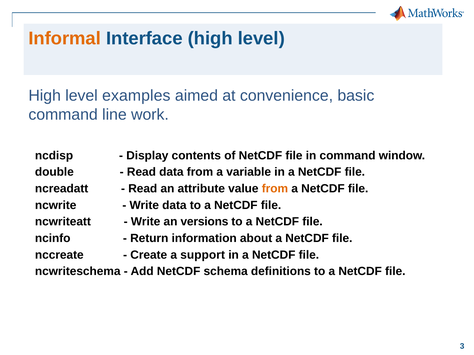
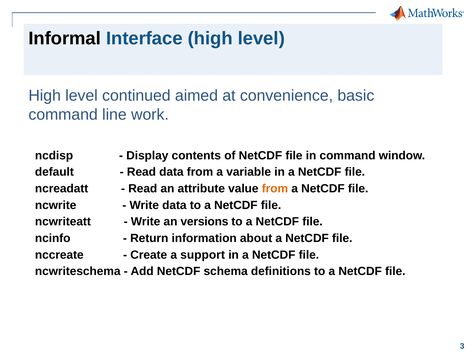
Informal colour: orange -> black (65, 38)
examples: examples -> continued (136, 96)
double: double -> default (54, 172)
